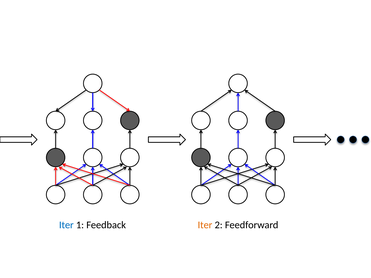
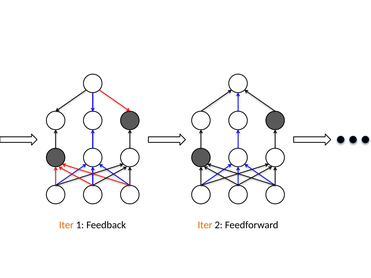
Iter colour: blue -> orange (66, 225)
